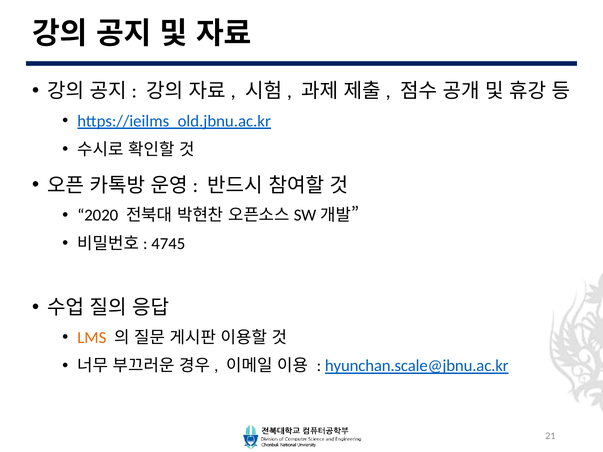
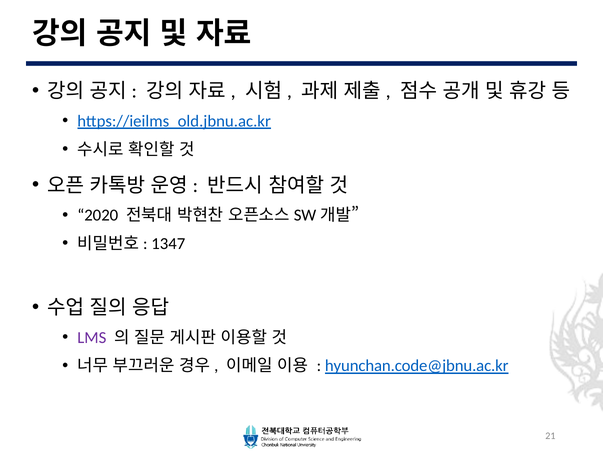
4745: 4745 -> 1347 (168, 244)
LMS colour: orange -> purple (92, 338)
hyunchan.scale@jbnu.ac.kr: hyunchan.scale@jbnu.ac.kr -> hyunchan.code@jbnu.ac.kr (417, 366)
